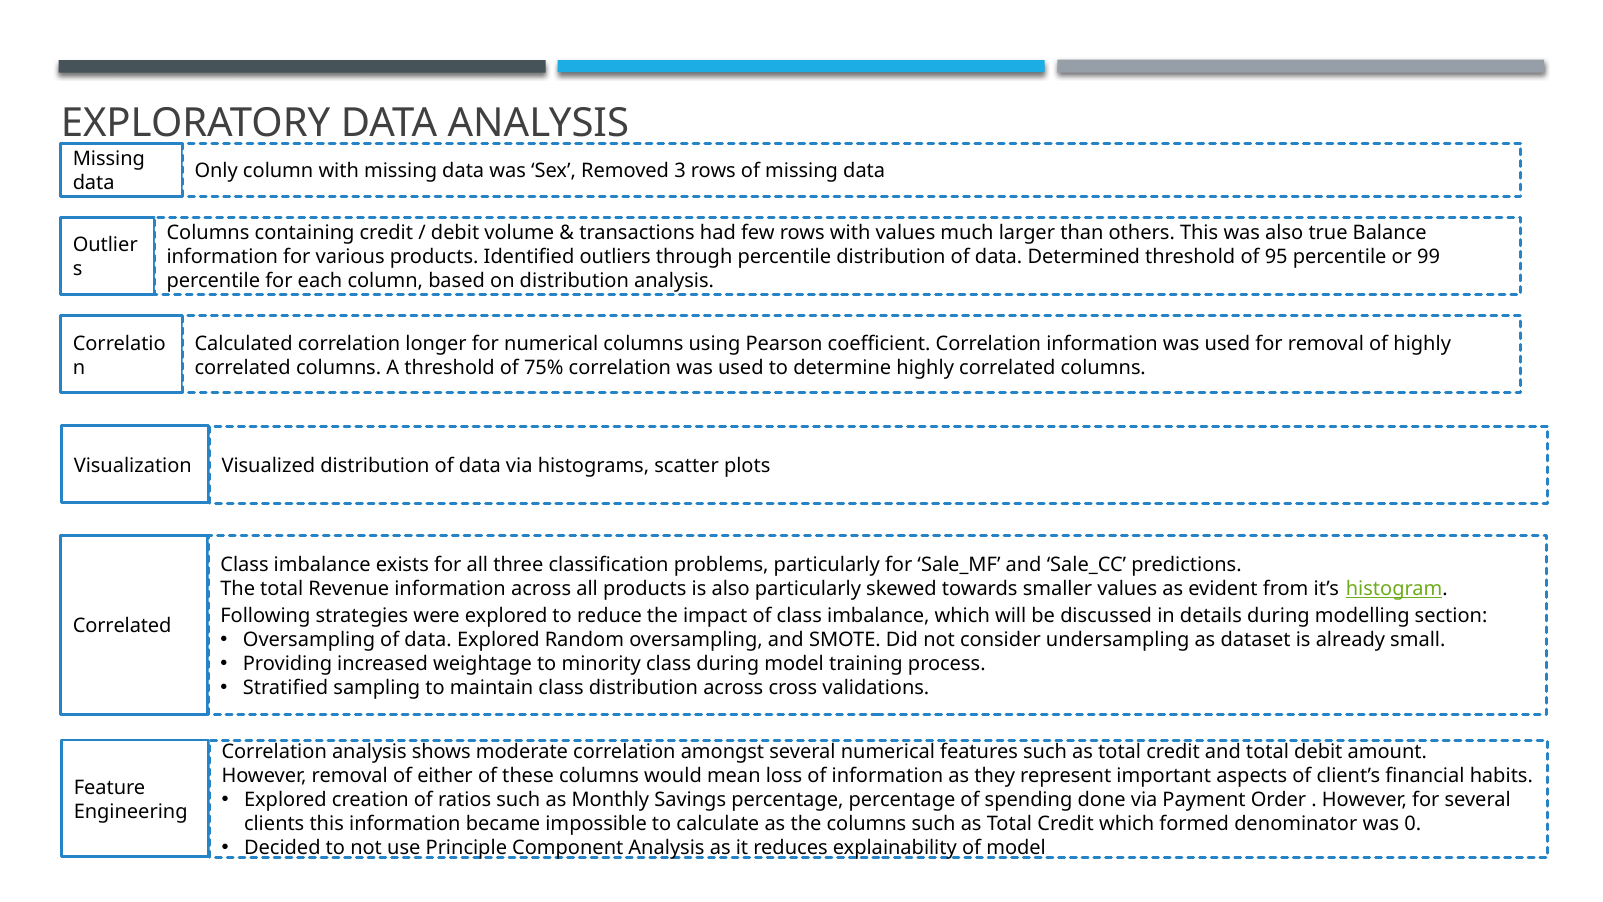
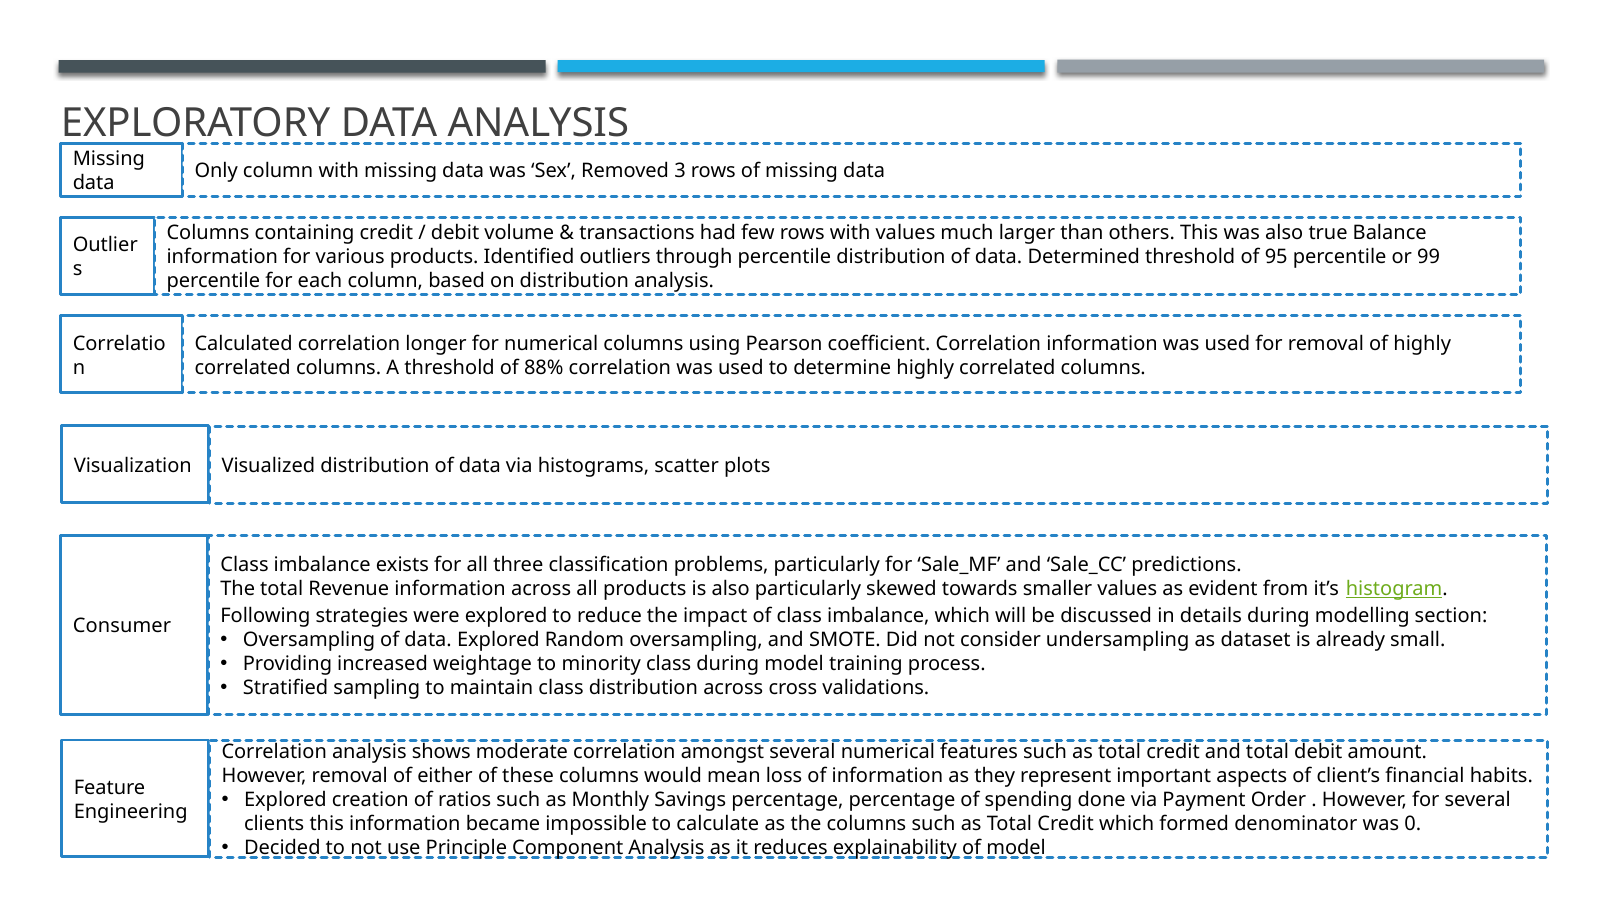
75%: 75% -> 88% (544, 367)
Correlated: Correlated -> Consumer (122, 626)
